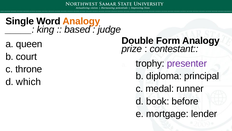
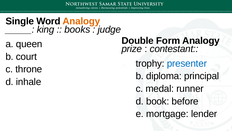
based: based -> books (77, 29)
presenter colour: purple -> blue (187, 63)
which: which -> inhale (29, 82)
